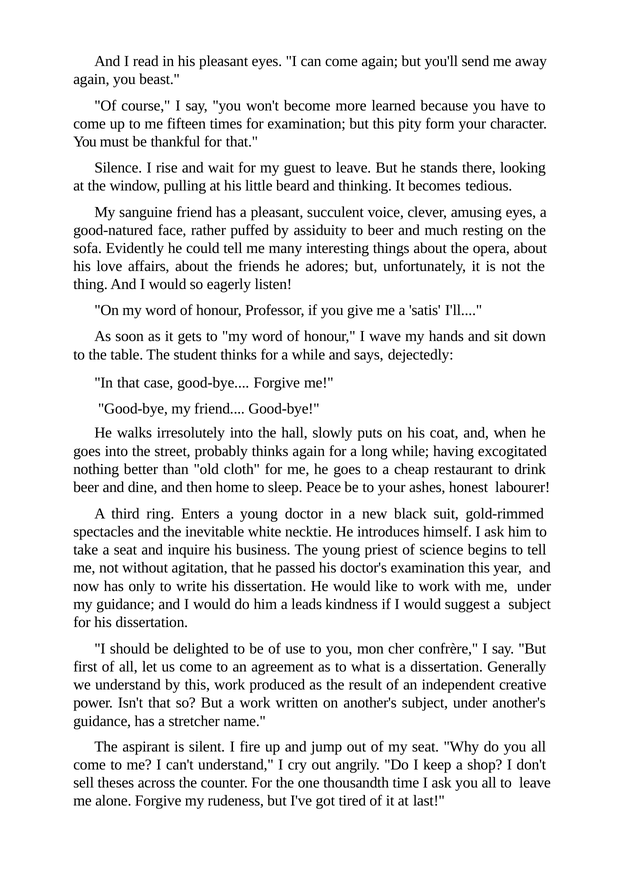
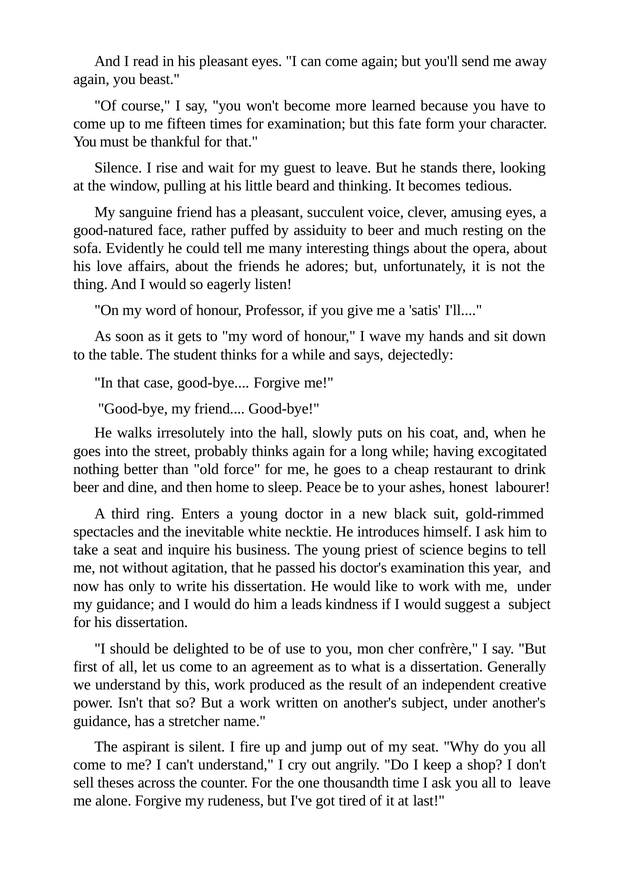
pity: pity -> fate (410, 124)
cloth: cloth -> force (242, 469)
